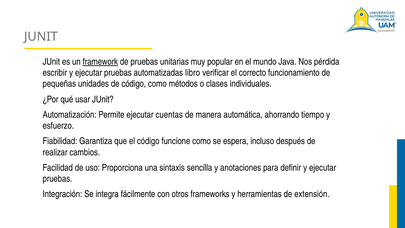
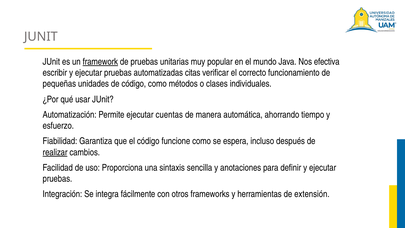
pérdida: pérdida -> efectiva (327, 62)
libro: libro -> citas (193, 73)
realizar underline: none -> present (55, 152)
